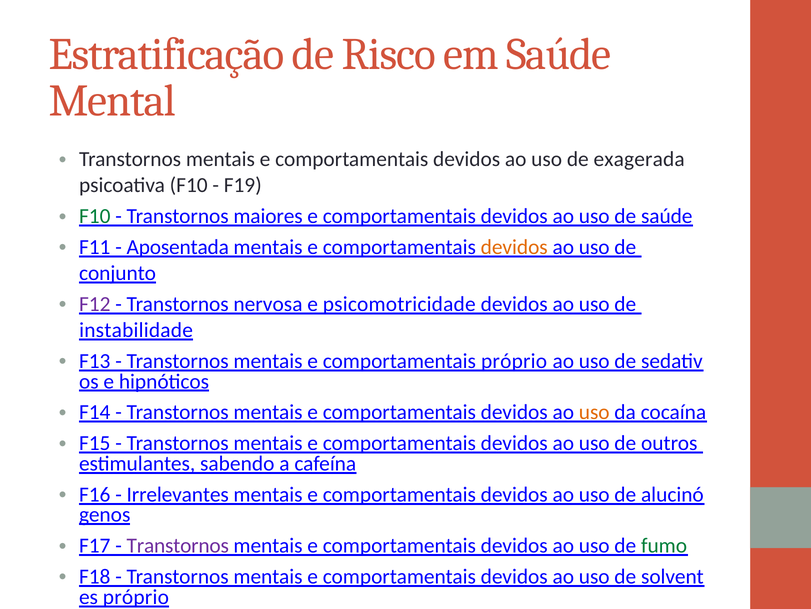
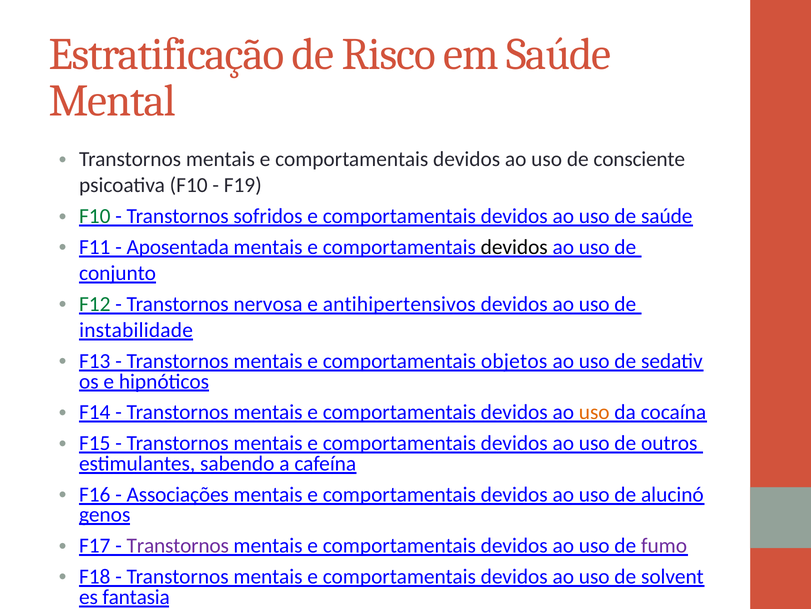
exagerada: exagerada -> consciente (639, 159)
maiores: maiores -> sofridos (268, 216)
devidos colour: orange -> black (514, 247)
F12 colour: purple -> green (95, 304)
psicomotricidade: psicomotricidade -> antihipertensivos (399, 304)
comportamentais próprio: próprio -> objetos (514, 361)
Irrelevantes: Irrelevantes -> Associações (178, 494)
fumo colour: green -> purple (664, 545)
próprio: próprio -> fantasia (136, 596)
